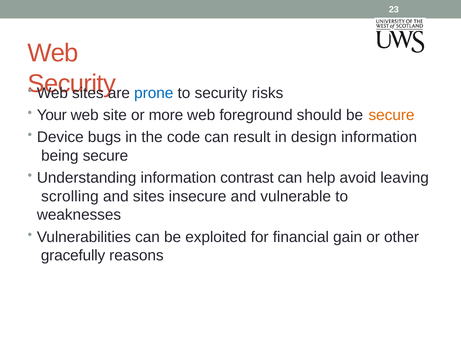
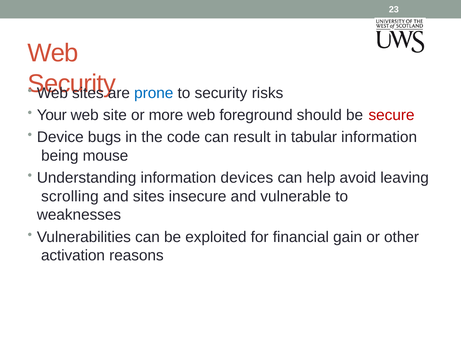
secure colour: orange -> red (391, 115)
design: design -> tabular (314, 137)
being secure: secure -> mouse (105, 156)
contrast: contrast -> devices (247, 178)
gracefully: gracefully -> activation (73, 255)
